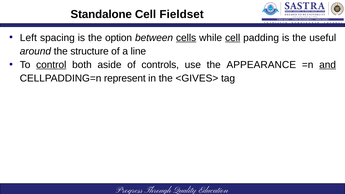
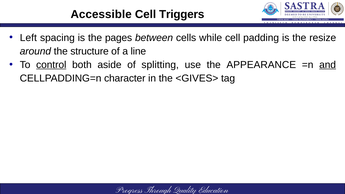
Standalone: Standalone -> Accessible (101, 14)
Fieldset: Fieldset -> Triggers (182, 14)
option: option -> pages (119, 38)
cells underline: present -> none (186, 38)
cell underline: present -> none (233, 38)
useful: useful -> resize (323, 38)
controls: controls -> splitting (160, 65)
represent: represent -> character (125, 78)
